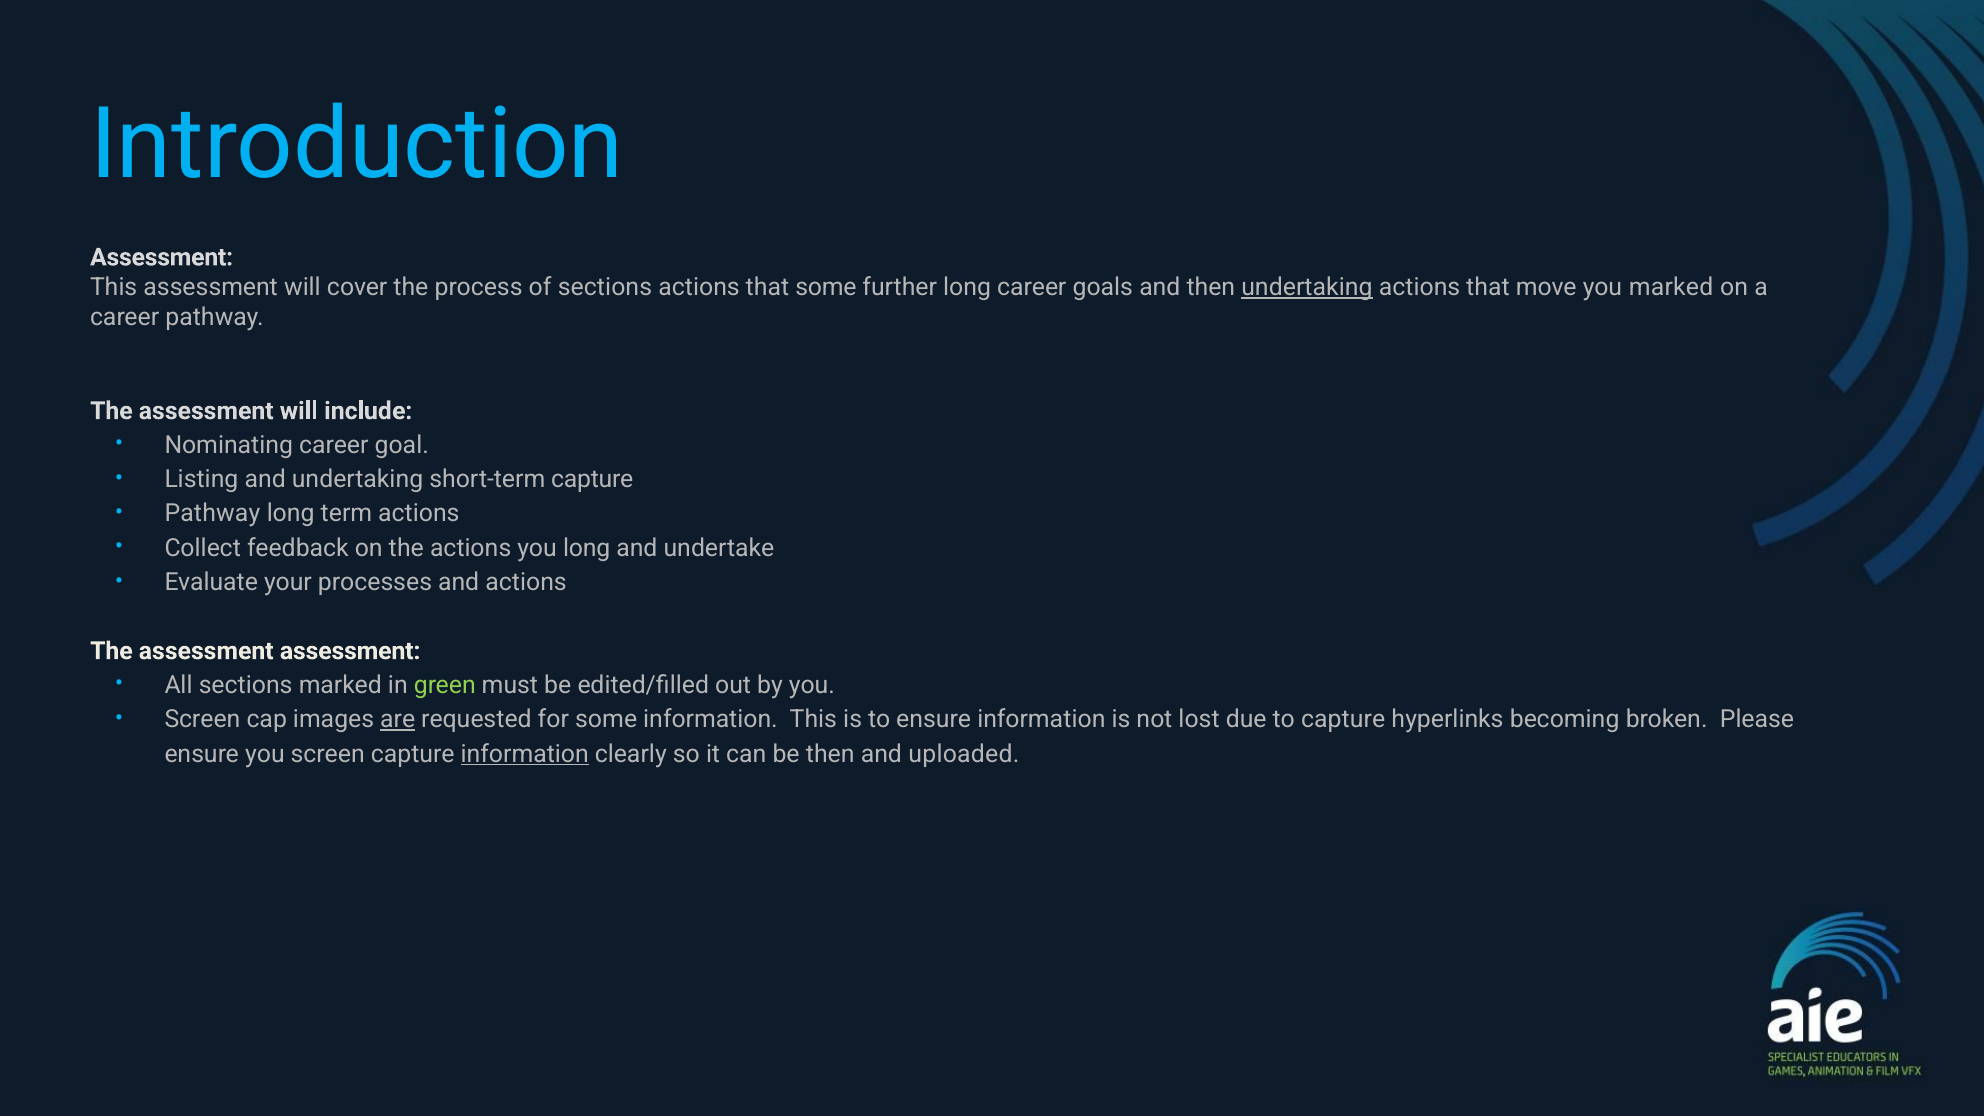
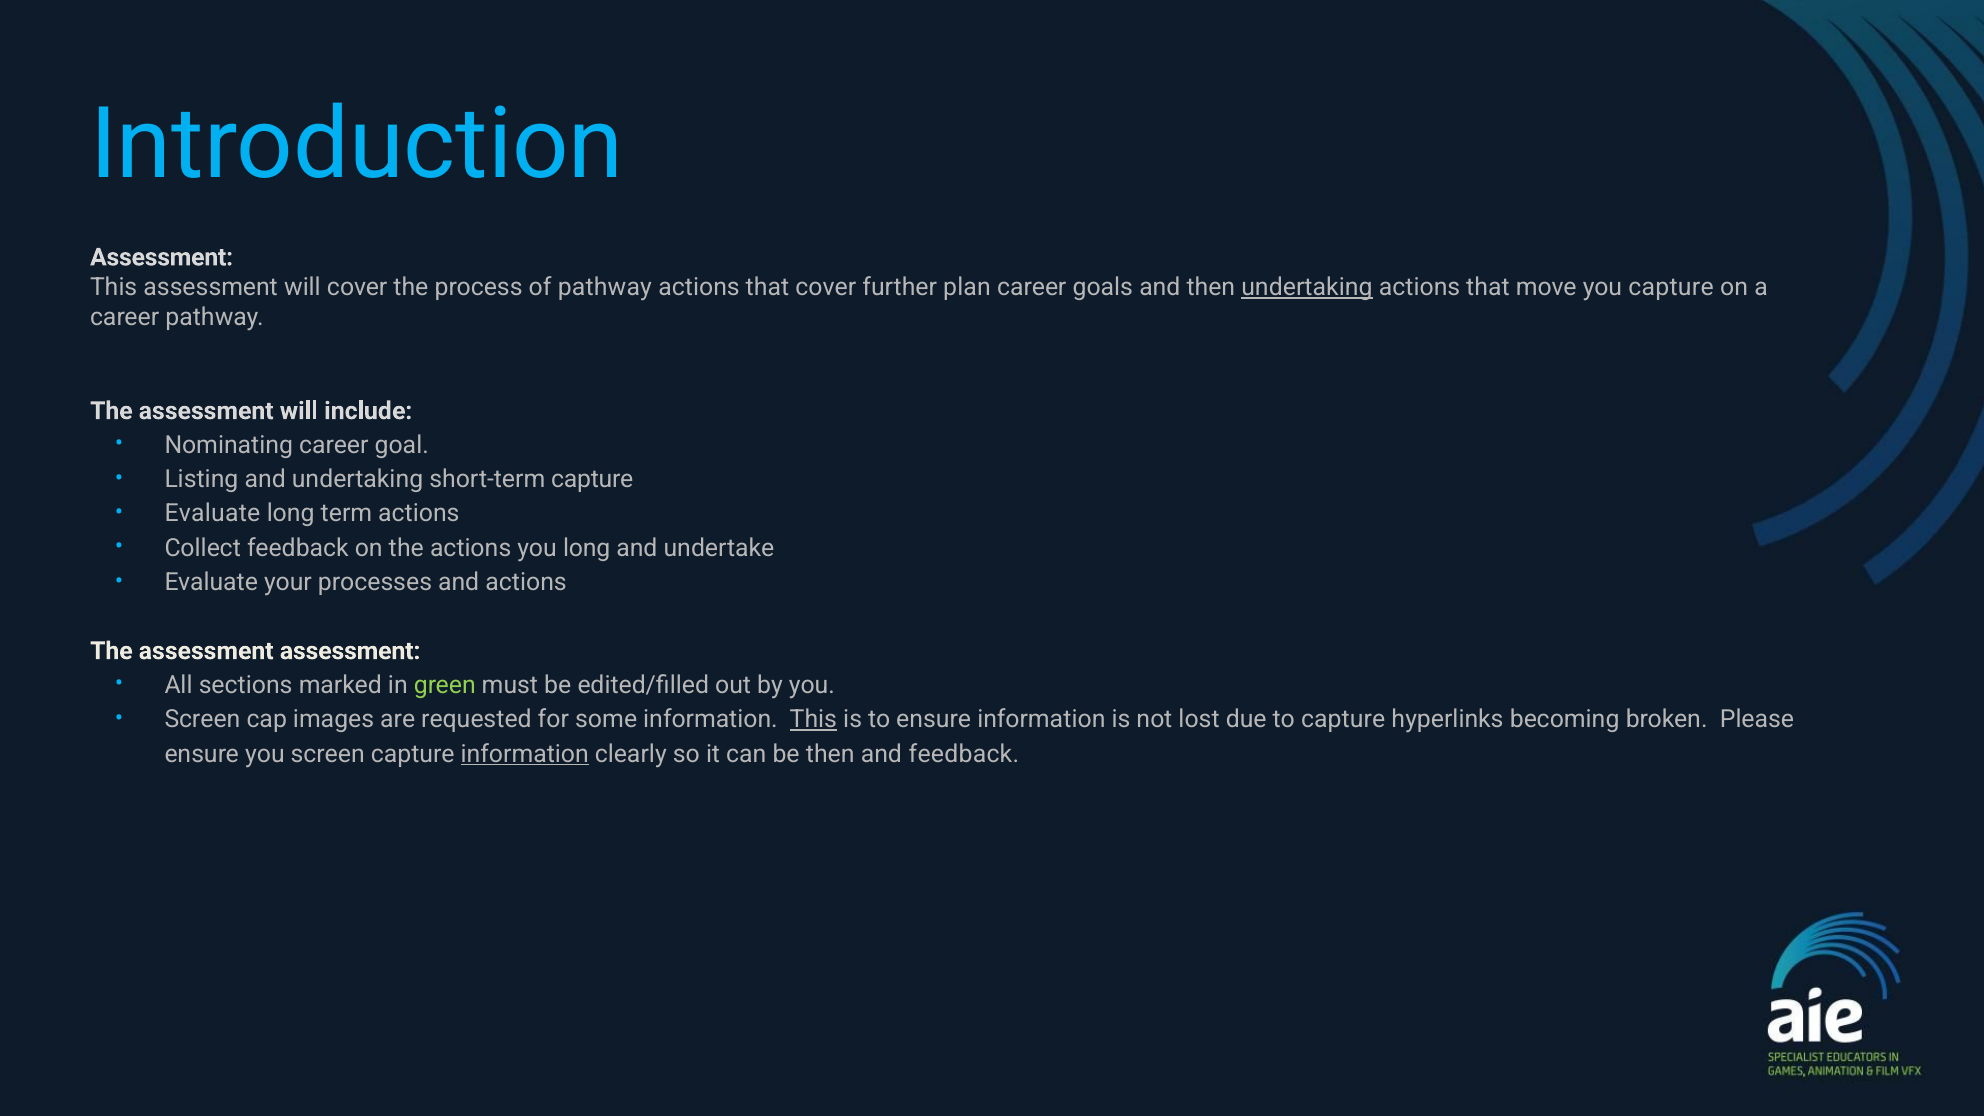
of sections: sections -> pathway (605, 287)
that some: some -> cover (826, 287)
further long: long -> plan (967, 287)
you marked: marked -> capture (1671, 287)
Pathway: Pathway -> Evaluate (212, 514)
are underline: present -> none (398, 720)
This underline: none -> present (813, 720)
and uploaded: uploaded -> feedback (964, 754)
